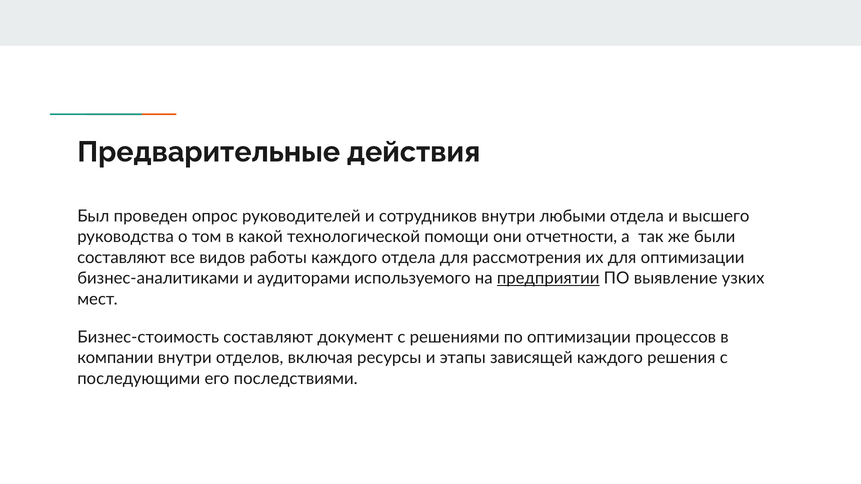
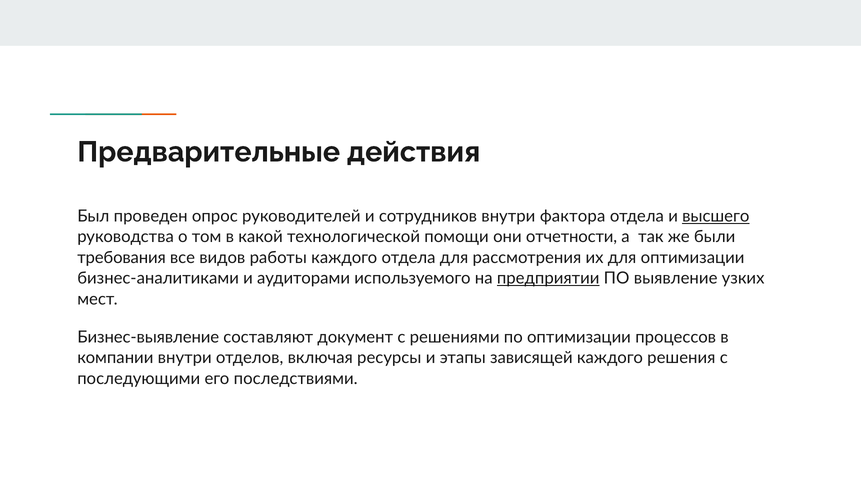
любыми: любыми -> фактора (573, 216)
высшего underline: none -> present (716, 216)
составляют: составляют -> требования (122, 258)
Бизнес-стоимость: Бизнес-стоимость -> Бизнес-выявление (148, 337)
